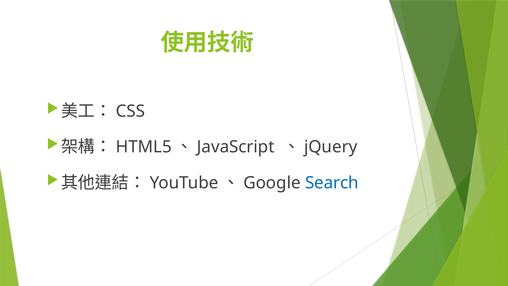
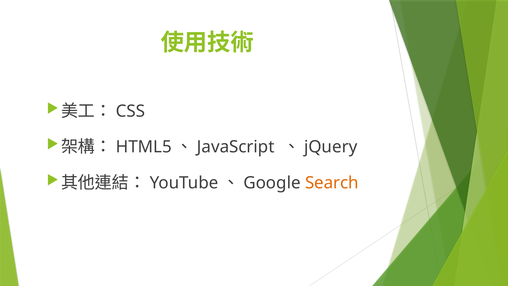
Search colour: blue -> orange (332, 183)
